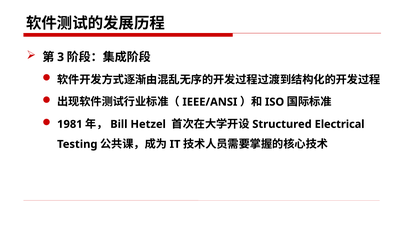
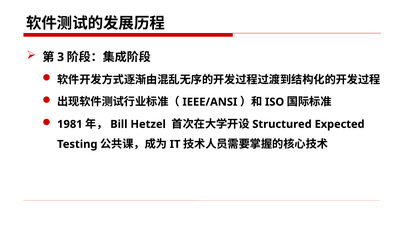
Electrical: Electrical -> Expected (340, 124)
